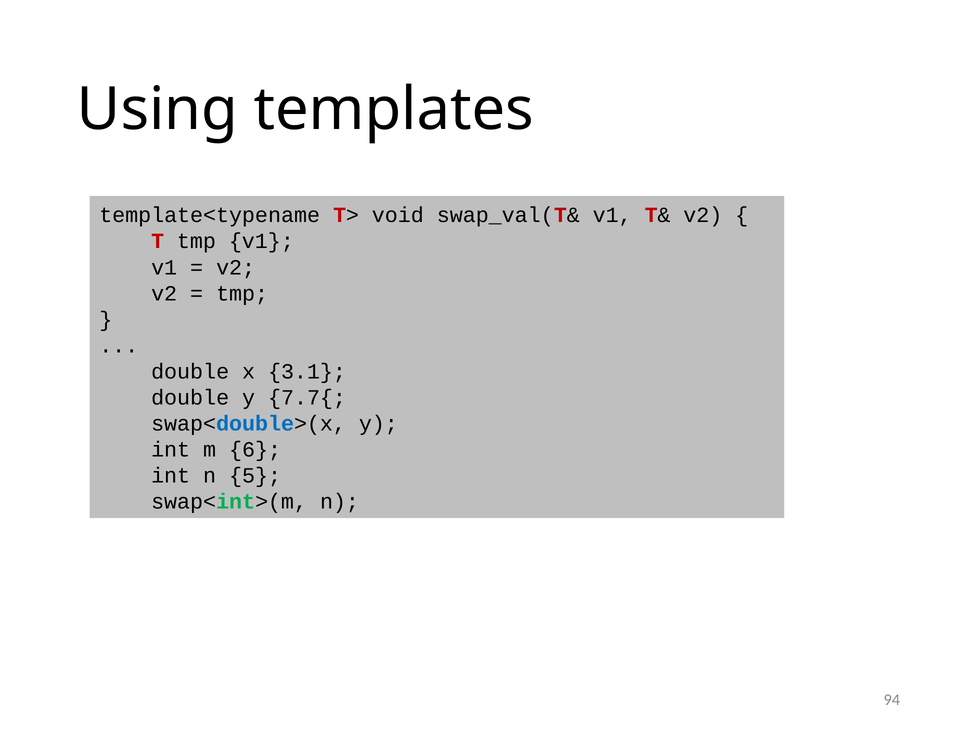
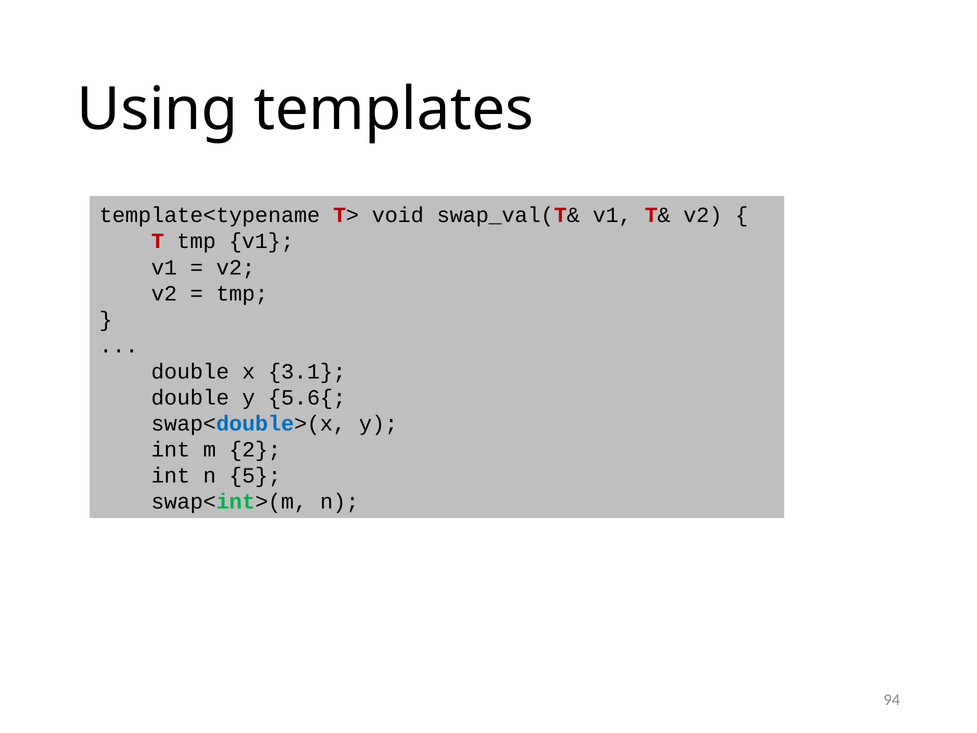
7.7{: 7.7{ -> 5.6{ (307, 397)
6: 6 -> 2 (255, 450)
